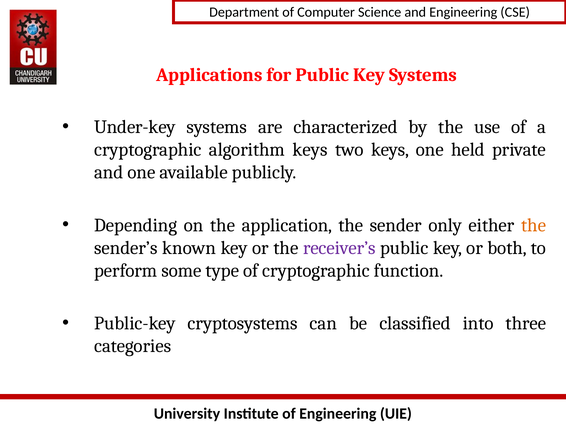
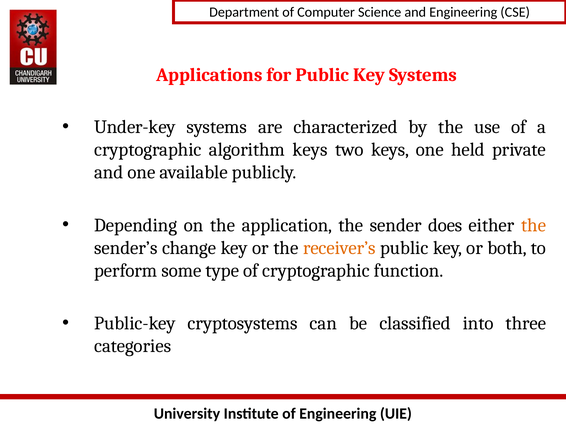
only: only -> does (445, 225)
known: known -> change (189, 248)
receiver’s colour: purple -> orange (339, 248)
